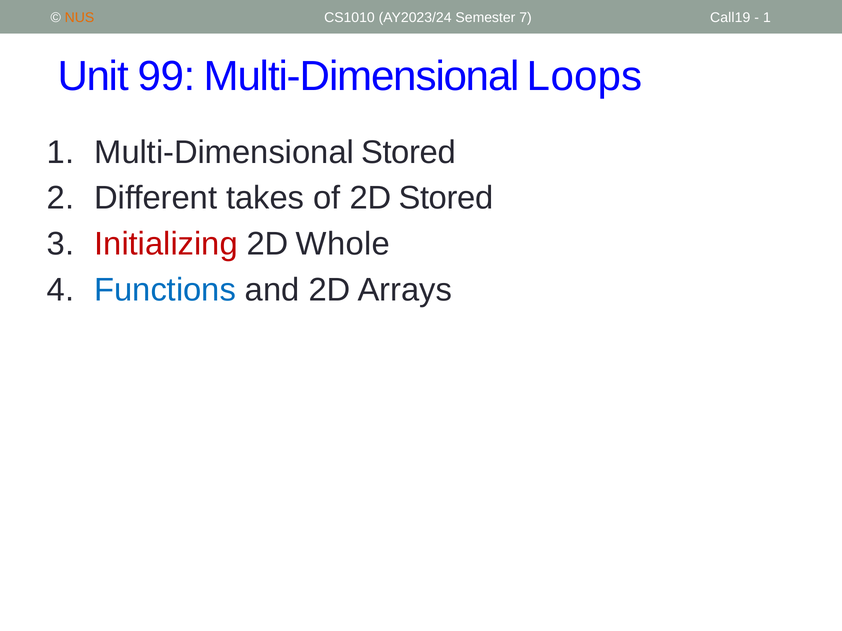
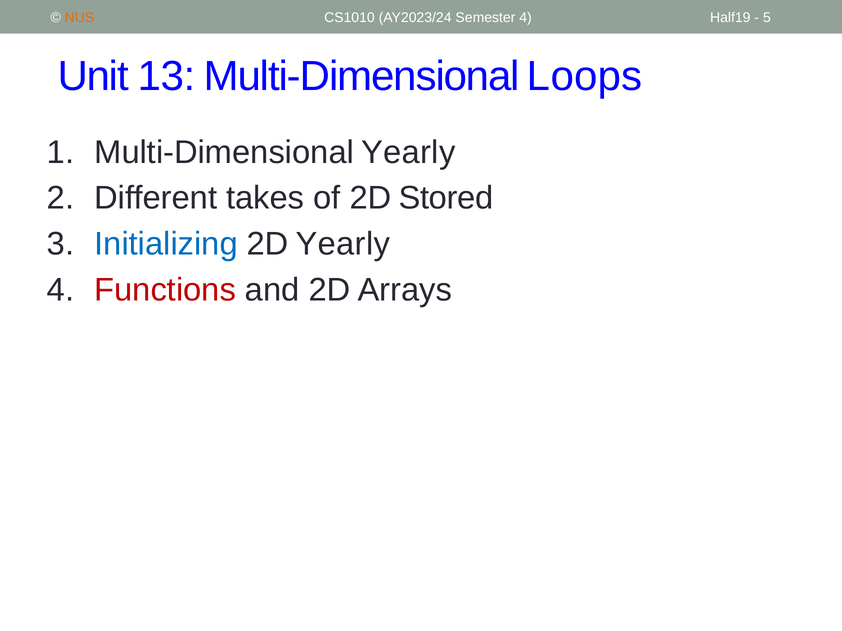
Semester 7: 7 -> 4 (526, 18)
Call19: Call19 -> Half19 (730, 18)
1: 1 -> 5 (767, 18)
99: 99 -> 13 (167, 77)
Multi-Dimensional Stored: Stored -> Yearly (408, 152)
Initializing colour: red -> blue (166, 244)
2D Whole: Whole -> Yearly (343, 244)
Functions colour: blue -> red (165, 290)
